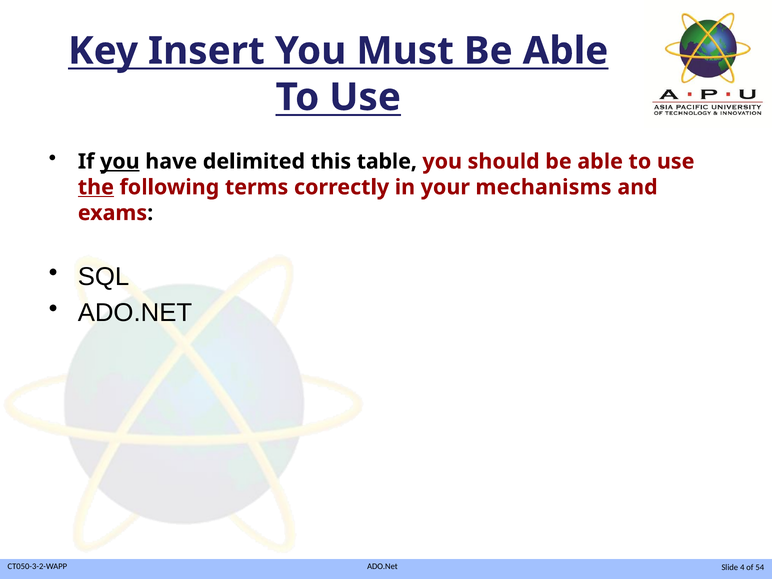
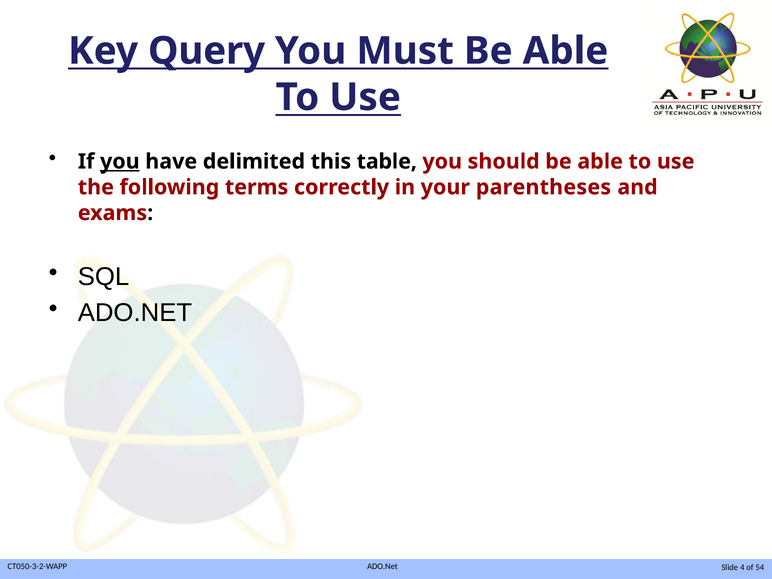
Insert: Insert -> Query (207, 51)
the underline: present -> none (96, 187)
mechanisms: mechanisms -> parentheses (543, 187)
